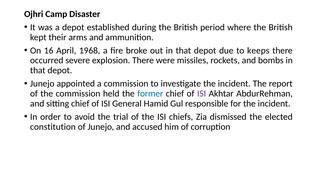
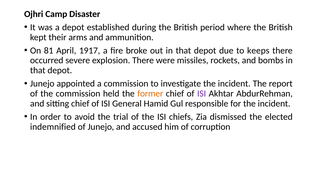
16: 16 -> 81 (49, 51)
1968: 1968 -> 1917 (90, 51)
former colour: blue -> orange (150, 94)
constitution: constitution -> indemnified (53, 127)
